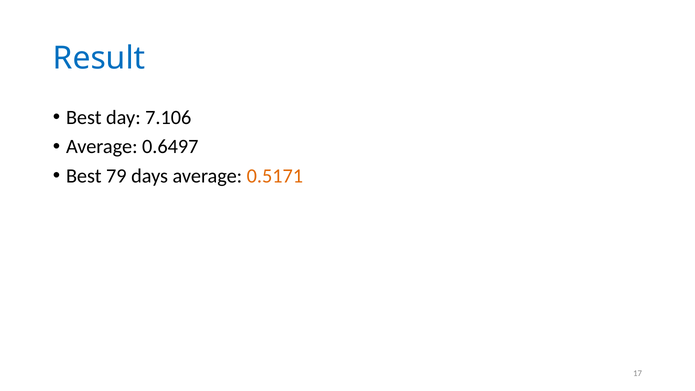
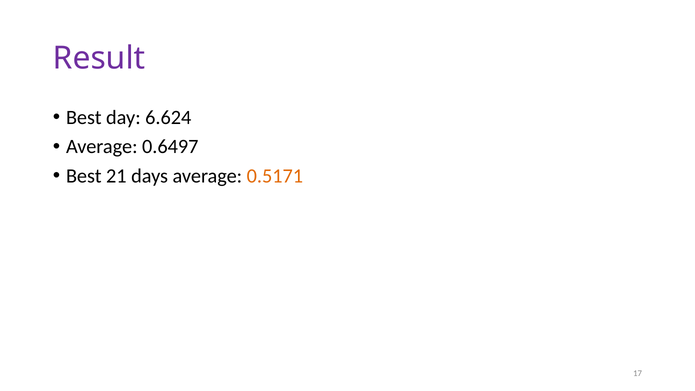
Result colour: blue -> purple (99, 58)
7.106: 7.106 -> 6.624 (168, 118)
79: 79 -> 21 (116, 176)
